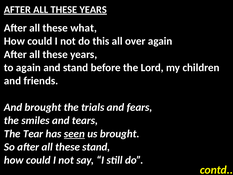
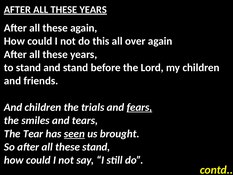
these what: what -> again (84, 28)
to again: again -> stand (28, 68)
And brought: brought -> children (43, 107)
fears underline: none -> present (139, 107)
